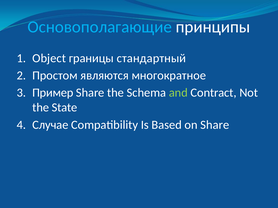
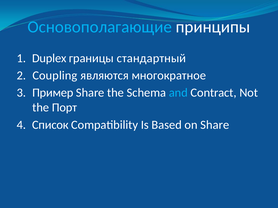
Object: Object -> Duplex (49, 58)
Простом: Простом -> Coupling (55, 76)
and colour: light green -> light blue (178, 93)
State: State -> Порт (64, 108)
Случае: Случае -> Список (50, 125)
